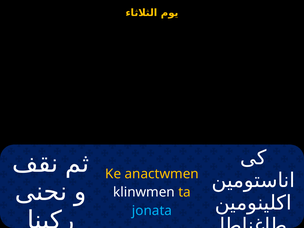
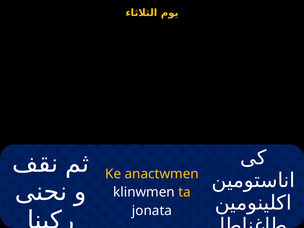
jonata colour: light blue -> white (152, 211)
